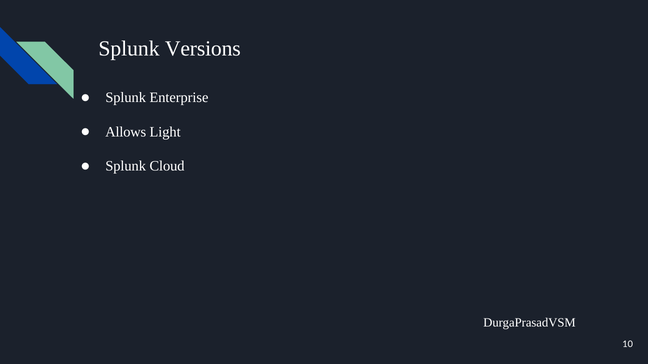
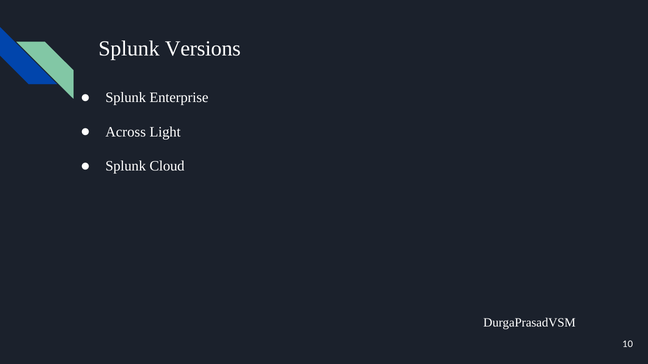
Allows: Allows -> Across (126, 132)
